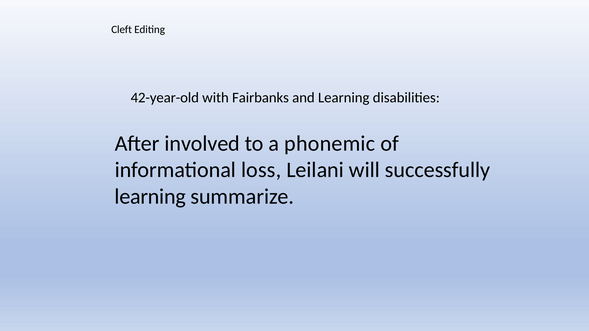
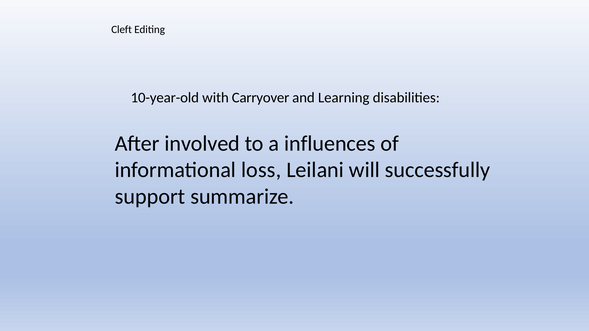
42-year-old: 42-year-old -> 10-year-old (165, 98)
Fairbanks: Fairbanks -> Carryover (261, 98)
phonemic: phonemic -> influences (330, 144)
learning: learning -> support (150, 197)
